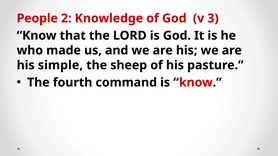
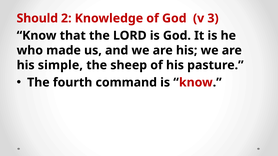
People: People -> Should (37, 18)
